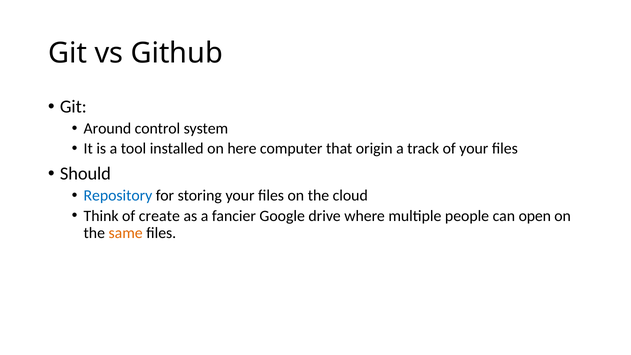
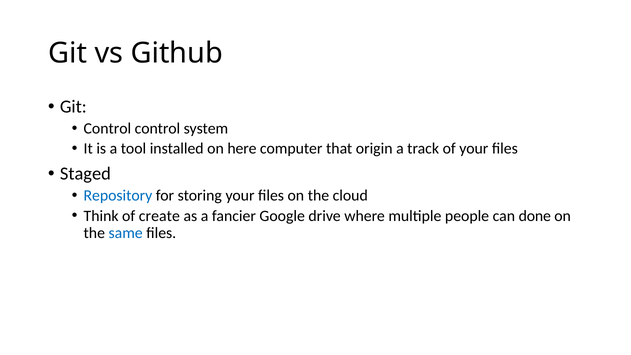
Around: Around -> Control (107, 128)
Should: Should -> Staged (85, 174)
open: open -> done (535, 216)
same colour: orange -> blue (126, 233)
